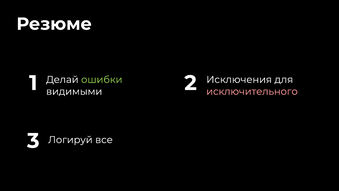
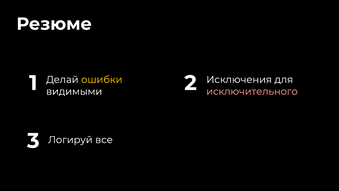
ошибки colour: light green -> yellow (102, 79)
